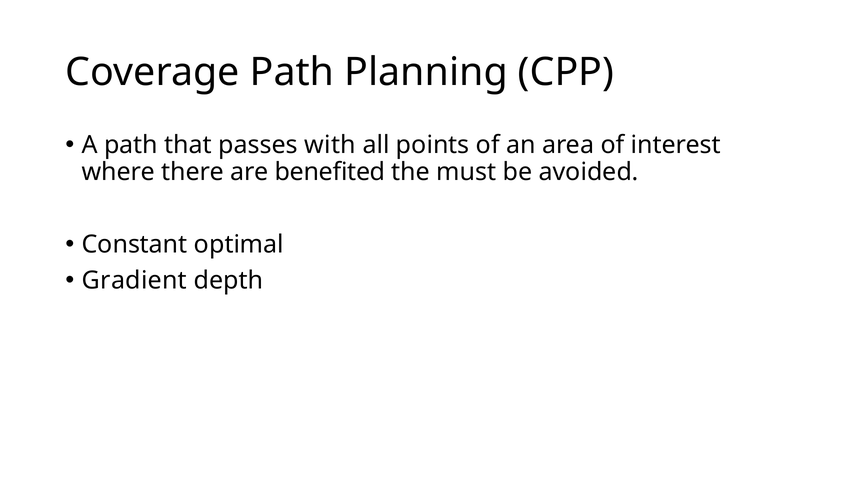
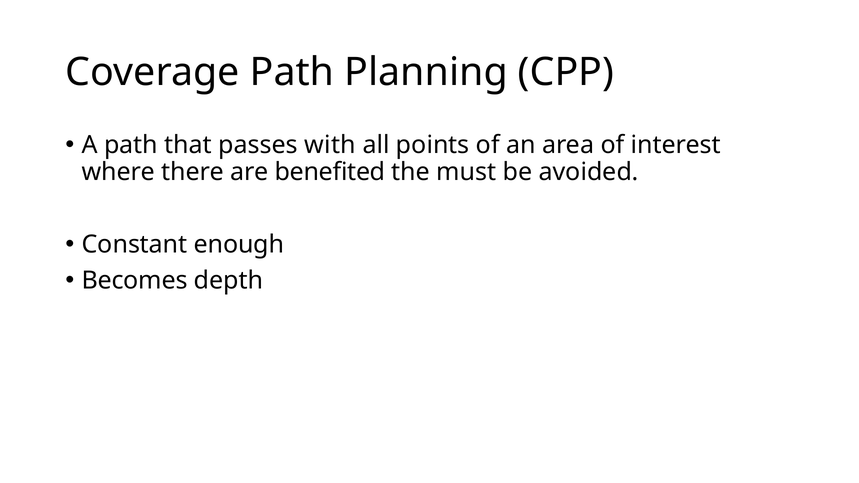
optimal: optimal -> enough (239, 244)
Gradient: Gradient -> Becomes (135, 280)
